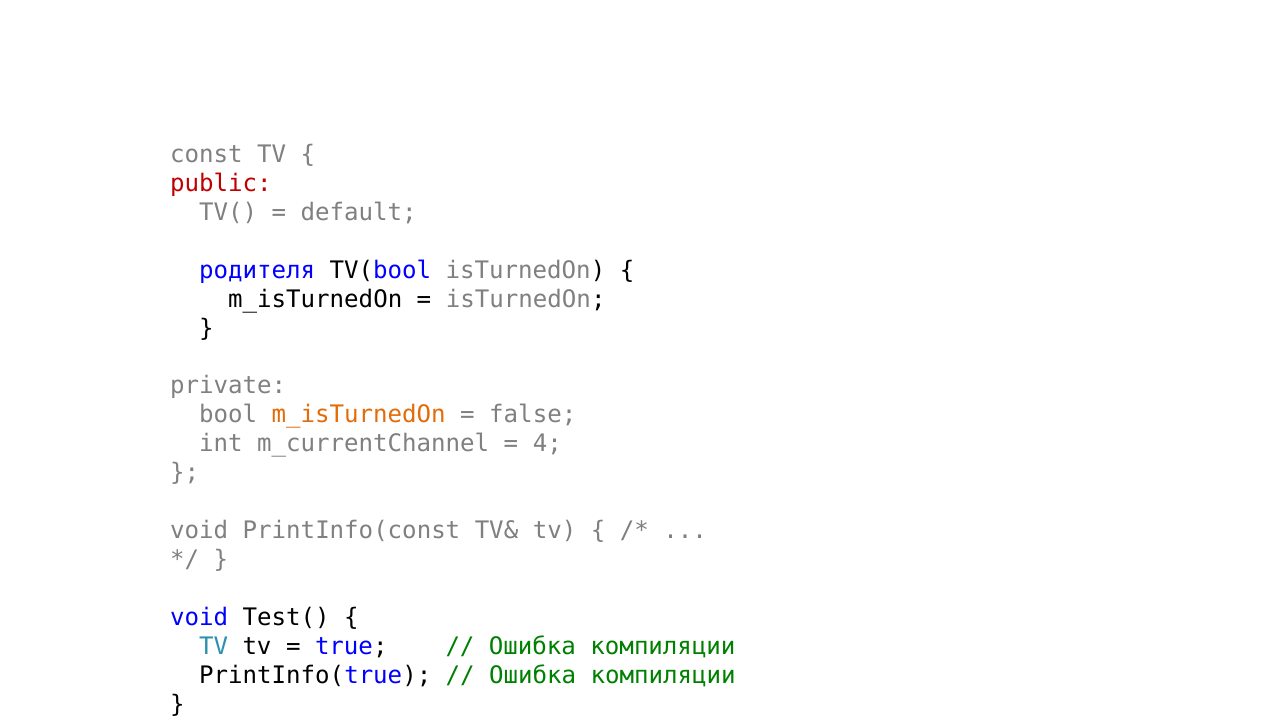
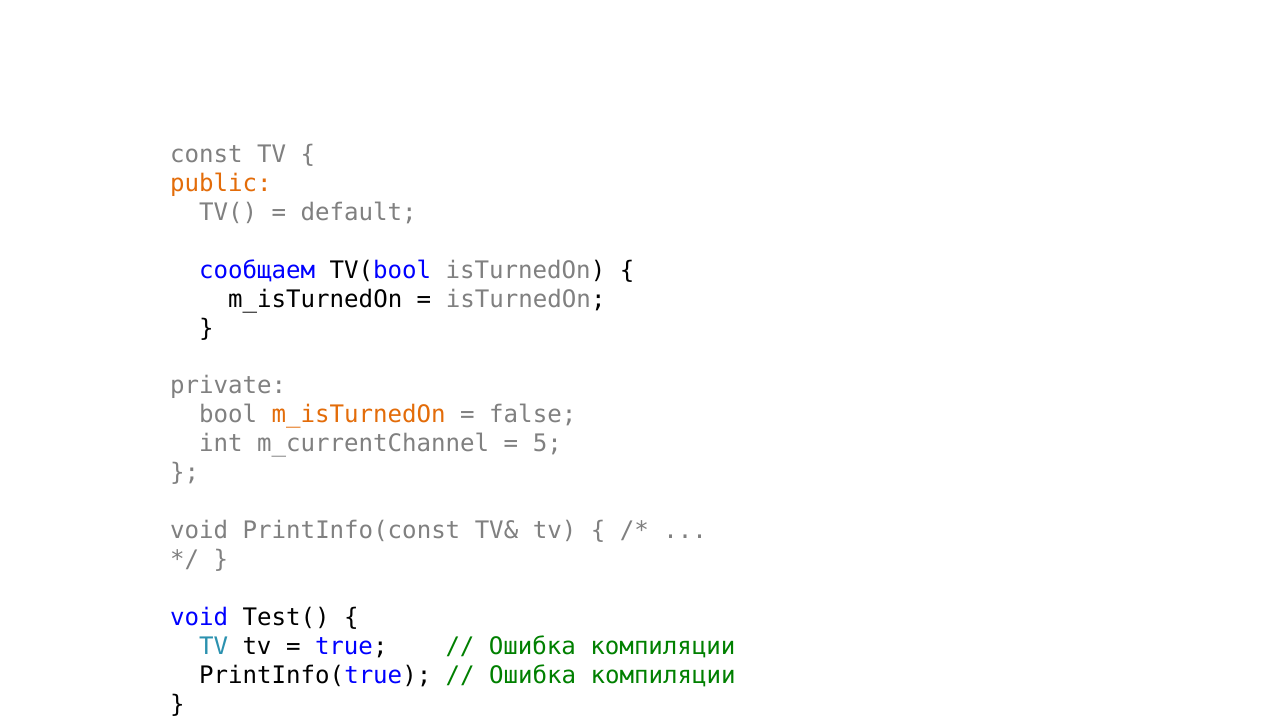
public colour: red -> orange (221, 184)
родителя: родителя -> сообщаем (257, 270)
4: 4 -> 5 (547, 444)
